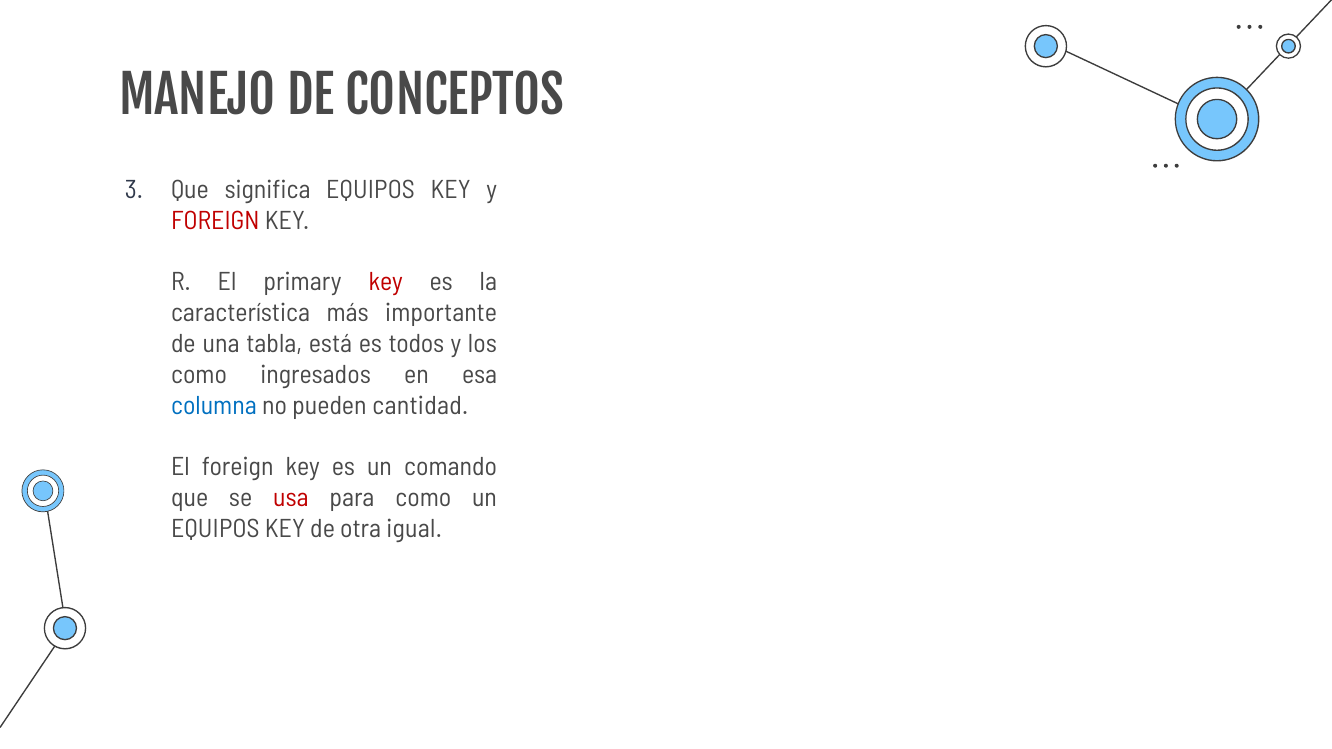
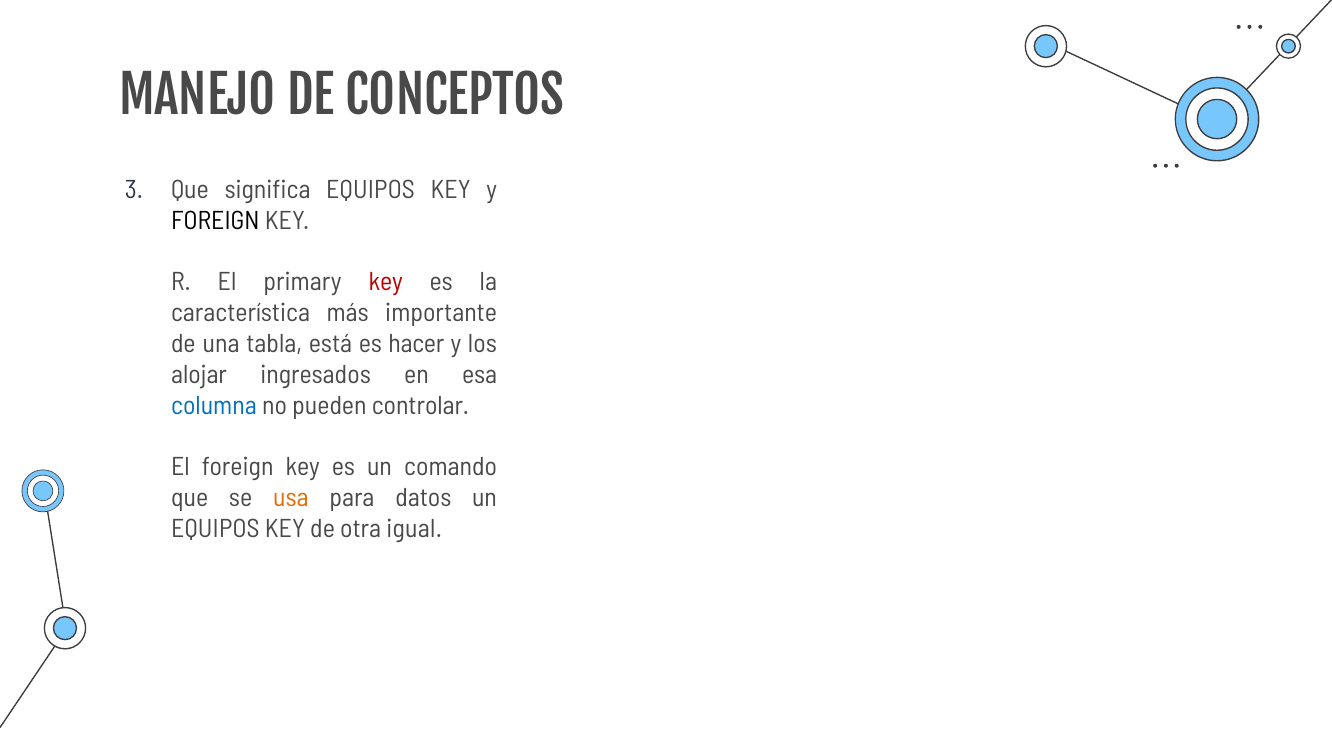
FOREIGN colour: red -> black (215, 221)
todos: todos -> hacer (416, 344)
como: como -> alojar (199, 375)
cantidad: cantidad -> controlar (420, 406)
usa colour: red -> orange (291, 498)
para como: como -> datos (423, 498)
